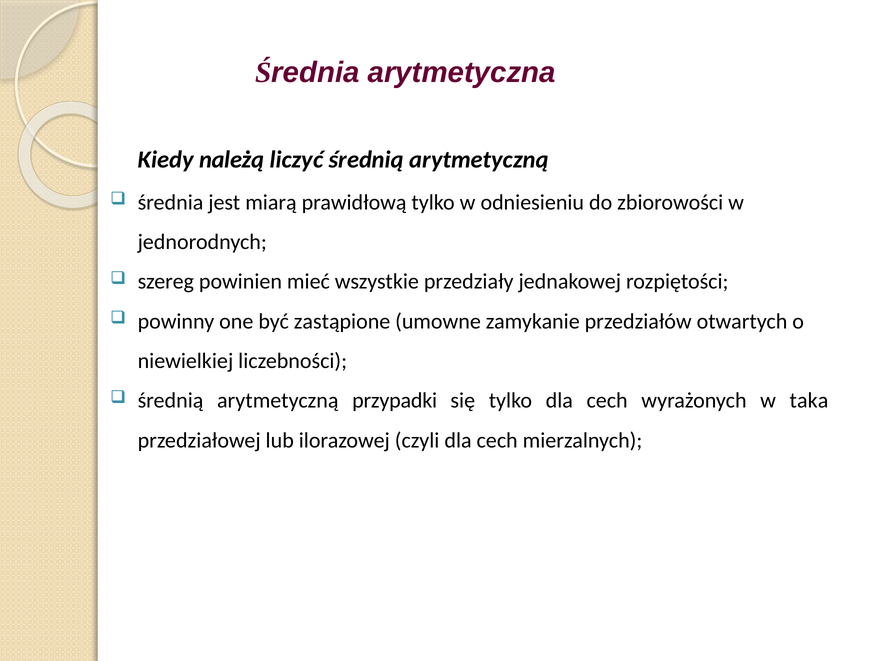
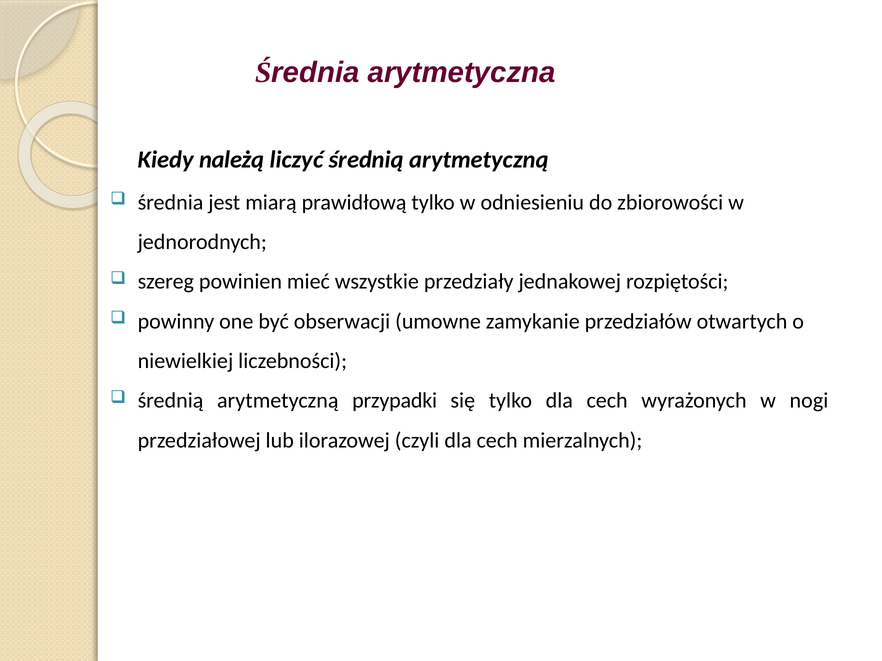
zastąpione: zastąpione -> obserwacji (342, 322)
taka: taka -> nogi (809, 401)
